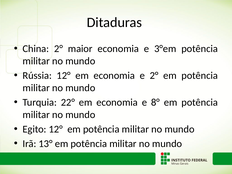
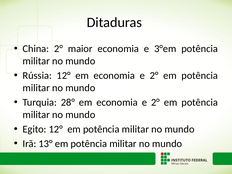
22°: 22° -> 28° (68, 102)
8°: 8° -> 2° (155, 102)
